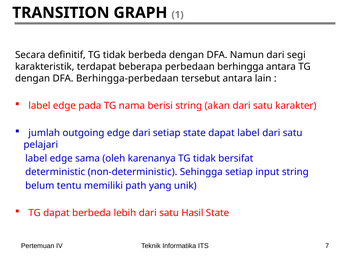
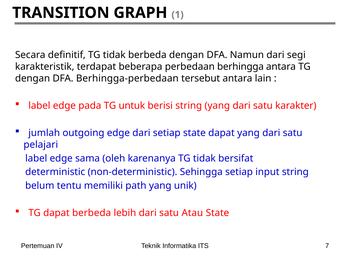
nama: nama -> untuk (132, 105)
string akan: akan -> yang (217, 105)
dapat label: label -> yang (248, 133)
Hasil: Hasil -> Atau (192, 212)
